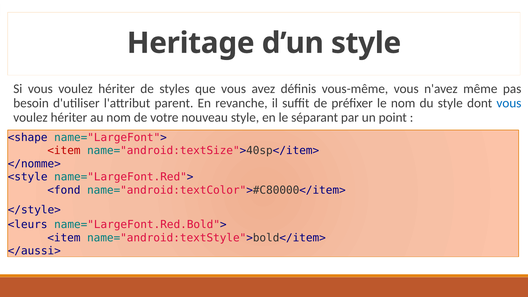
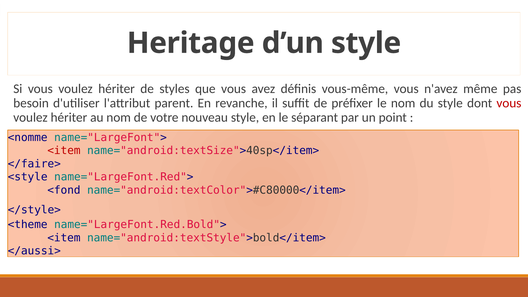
vous colour: blue -> red (509, 103)
<shape: <shape -> <nomme (28, 137)
</nomme>: </nomme> -> </faire> (34, 164)
<leurs: <leurs -> <theme (28, 225)
